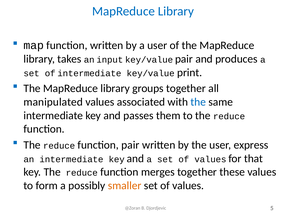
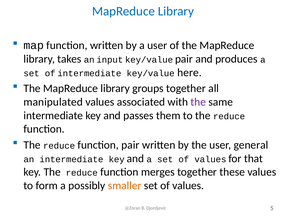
print: print -> here (190, 73)
the colour: blue -> purple (198, 102)
express: express -> general (251, 145)
